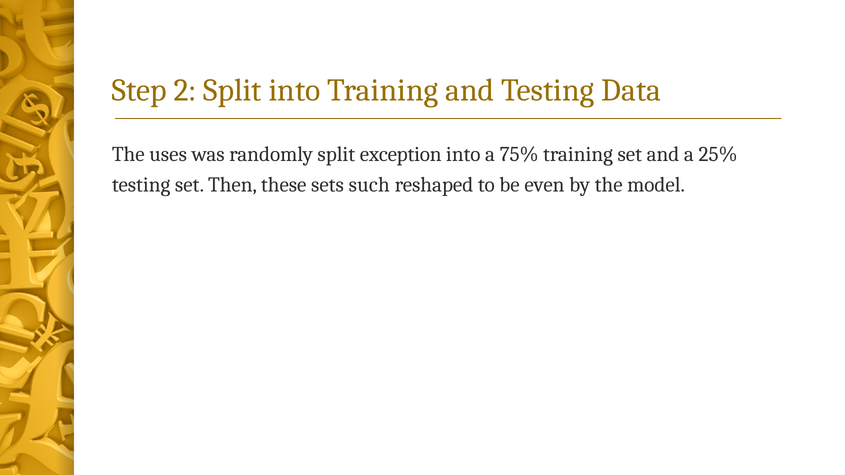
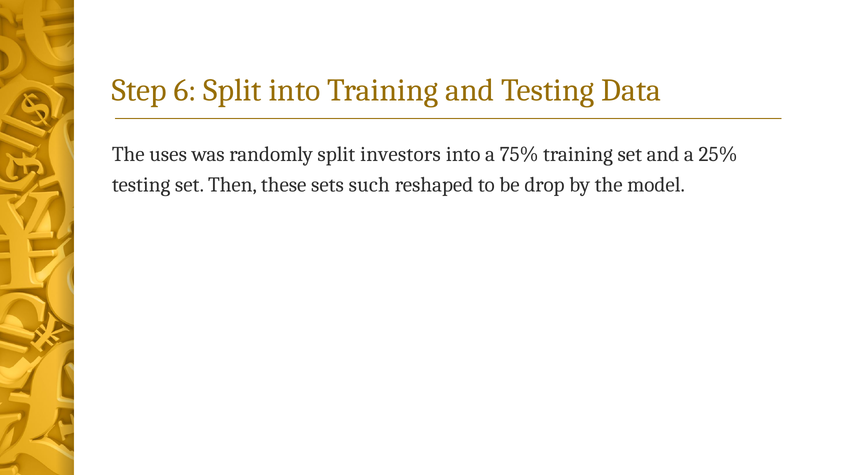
2: 2 -> 6 (185, 90)
exception: exception -> investors (400, 154)
even: even -> drop (544, 185)
